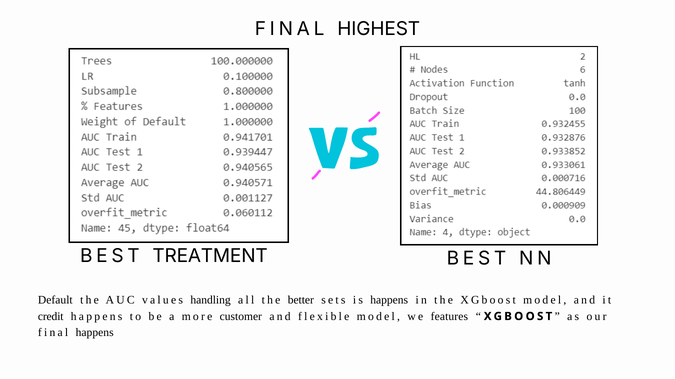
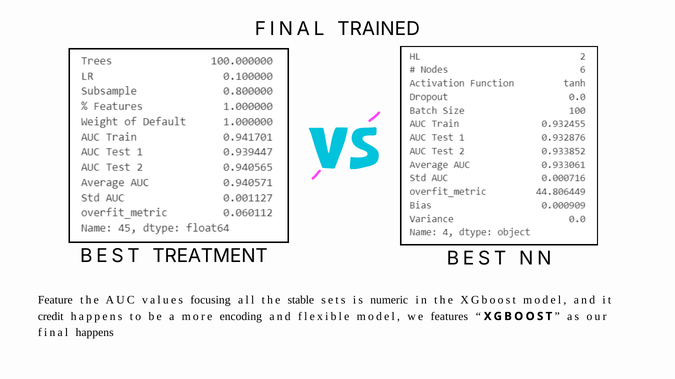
HIGHEST: HIGHEST -> TRAINED (379, 29)
Default: Default -> Feature (55, 301)
handling: handling -> focusing (211, 301)
better: better -> stable (301, 301)
is happens: happens -> numeric (389, 301)
customer: customer -> encoding (241, 317)
